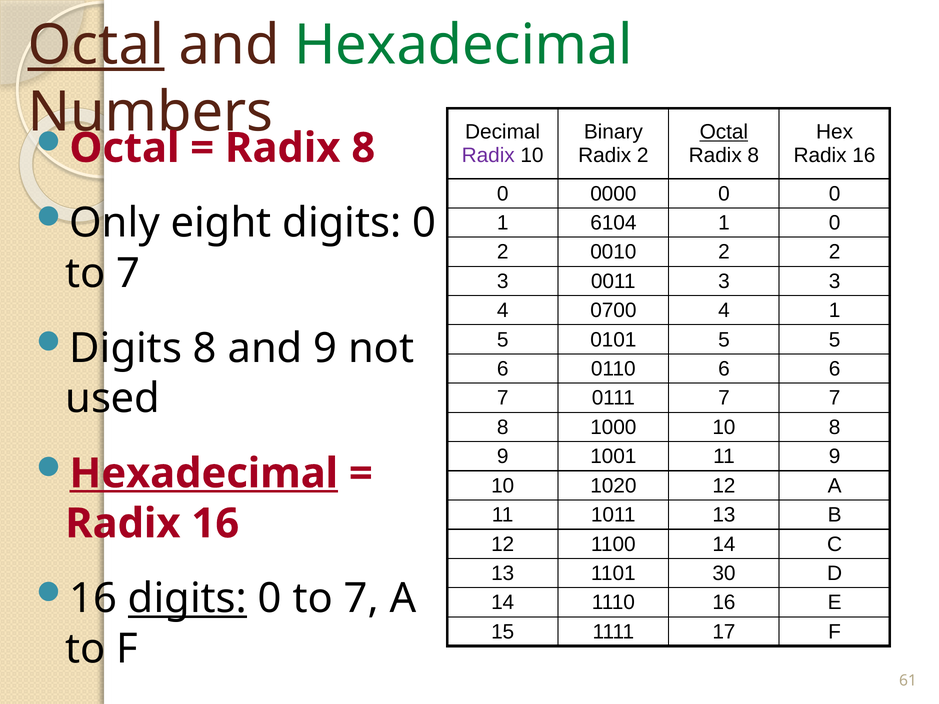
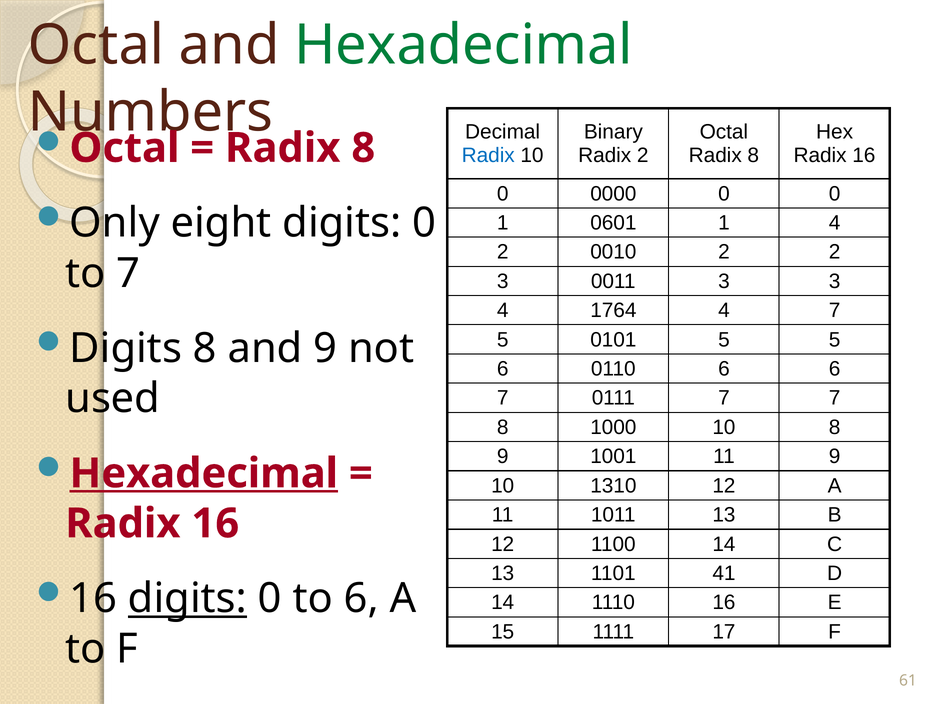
Octal underline: present -> none (96, 45)
Octal underline: present -> none (724, 132)
Radix colour: purple -> blue (488, 155)
6104: 6104 -> 0601 (613, 223)
1 0: 0 -> 4 (835, 223)
0700: 0700 -> 1764 (613, 311)
4 1: 1 -> 7 (835, 311)
1020: 1020 -> 1310 (613, 486)
30: 30 -> 41 (724, 573)
7: 7 -> 6 (361, 599)
